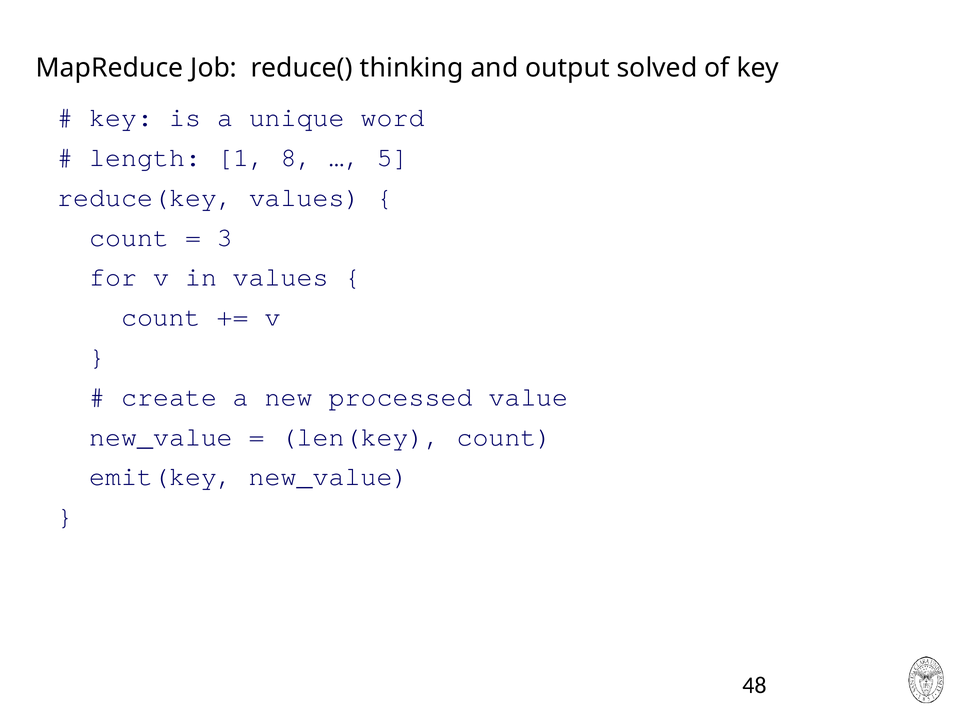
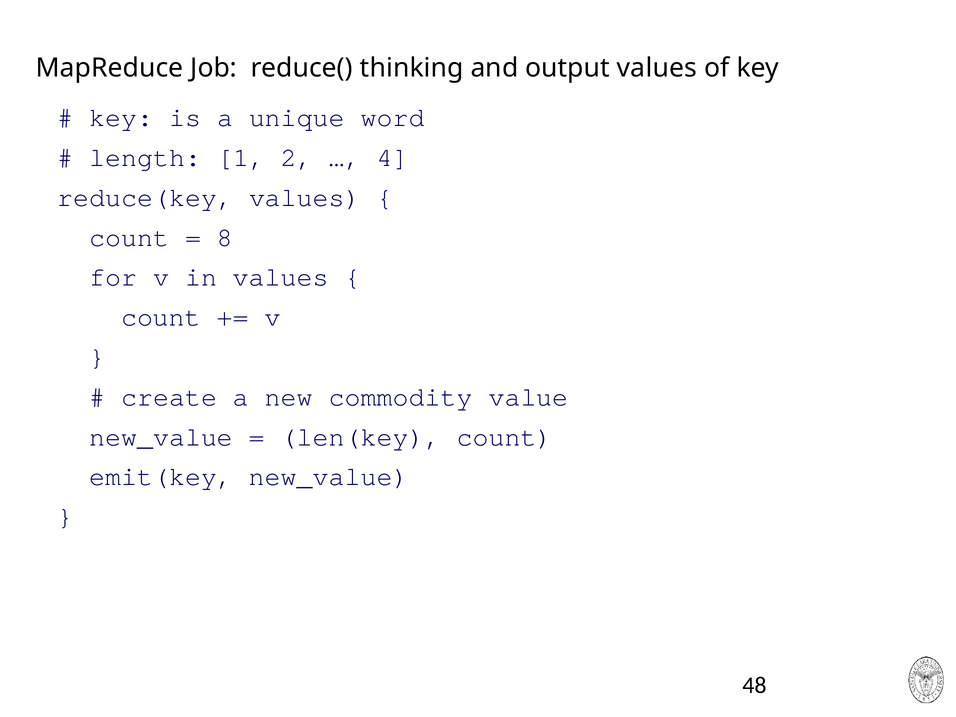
output solved: solved -> values (657, 68)
8: 8 -> 2 (297, 158)
5: 5 -> 4 (393, 158)
3: 3 -> 8 (225, 237)
processed: processed -> commodity (401, 397)
